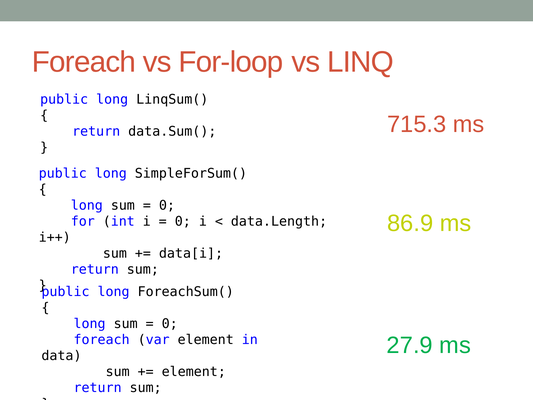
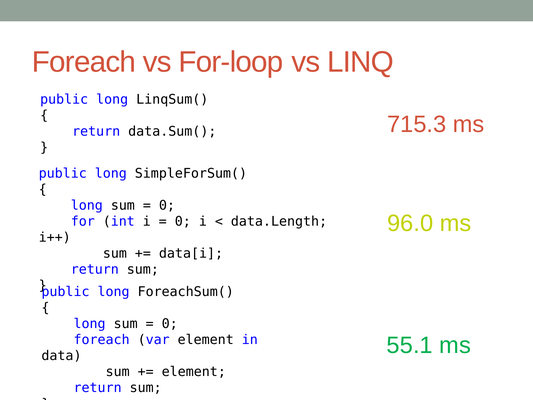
86.9: 86.9 -> 96.0 (410, 223)
27.9: 27.9 -> 55.1 (410, 345)
